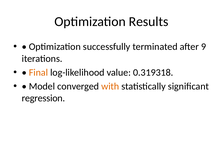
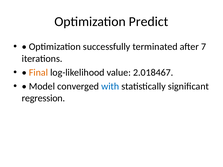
Results: Results -> Predict (149, 22)
9: 9 -> 7 (204, 47)
0.319318: 0.319318 -> 2.018467 (153, 73)
with colour: orange -> blue (110, 86)
